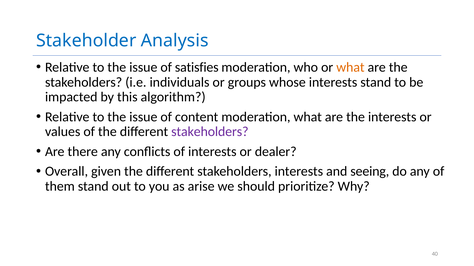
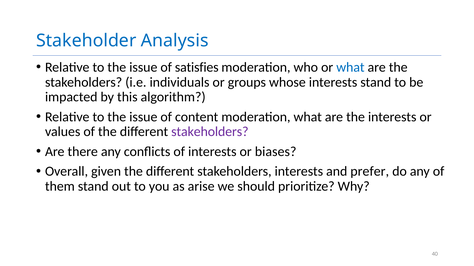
what colour: orange -> blue (350, 67)
dealer: dealer -> biases (276, 152)
seeing: seeing -> prefer (370, 172)
